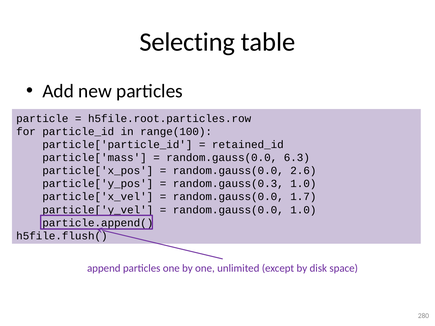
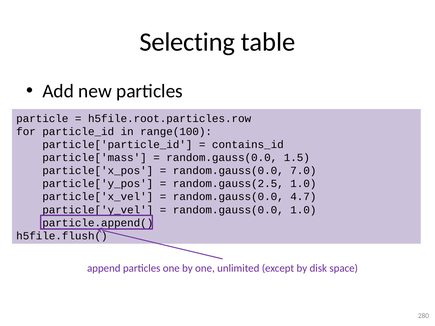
retained_id: retained_id -> contains_id (248, 145)
6.3: 6.3 -> 1.5 (297, 158)
2.6: 2.6 -> 7.0 (303, 171)
random.gauss(0.3: random.gauss(0.3 -> random.gauss(2.5 (228, 184)
1.7: 1.7 -> 4.7 (303, 197)
